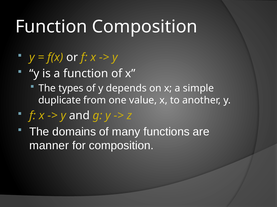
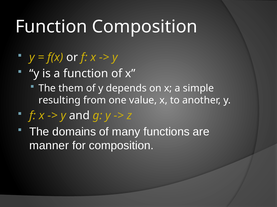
types: types -> them (71, 89)
duplicate: duplicate -> resulting (60, 101)
